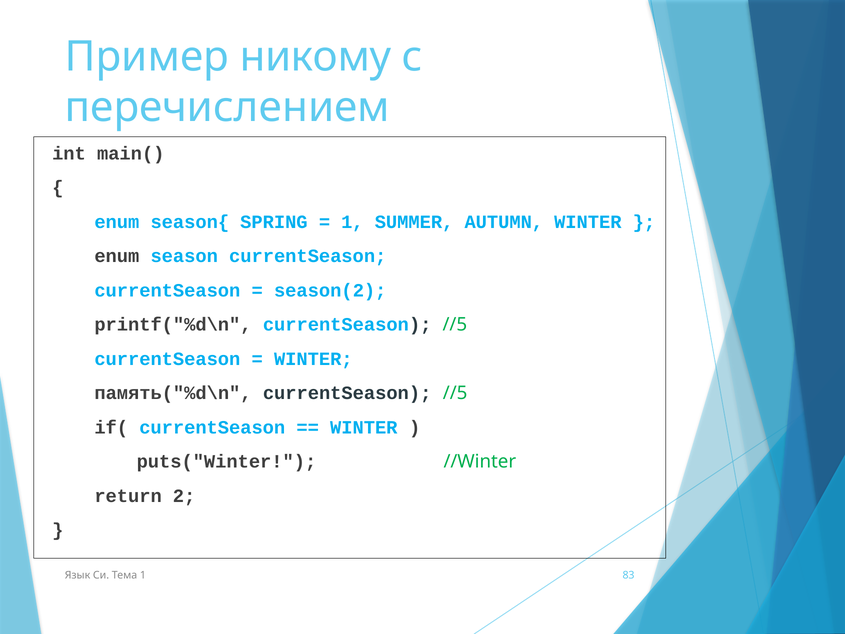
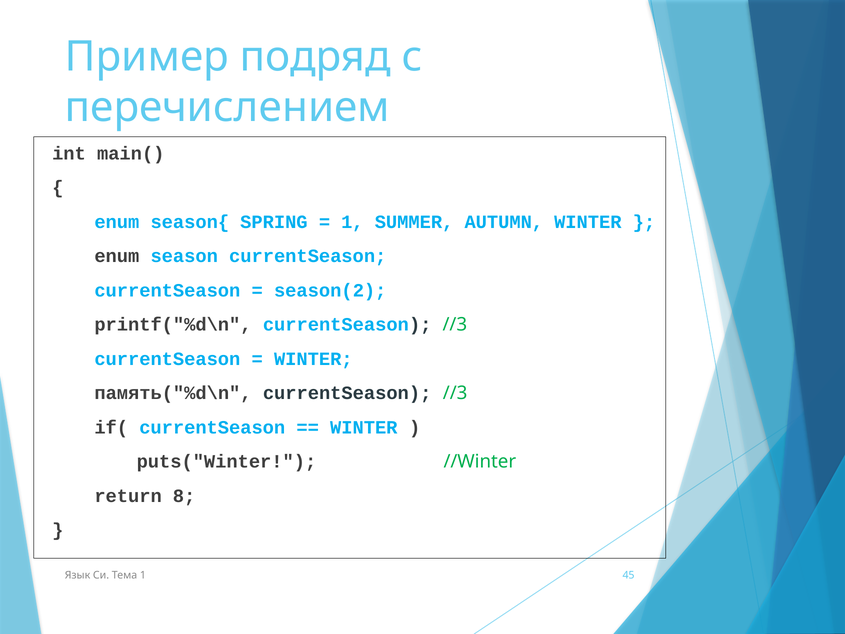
никому: никому -> подряд (315, 57)
printf("%d\n currentSeason //5: //5 -> //3 (455, 325)
//5: //5 -> //3 (455, 393)
2: 2 -> 8 (184, 496)
83: 83 -> 45 (629, 575)
